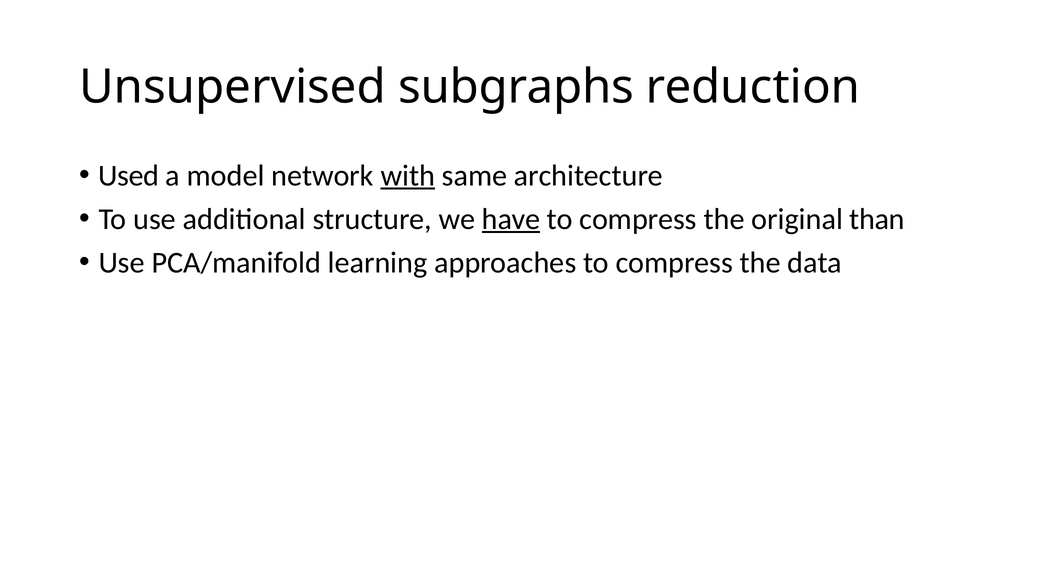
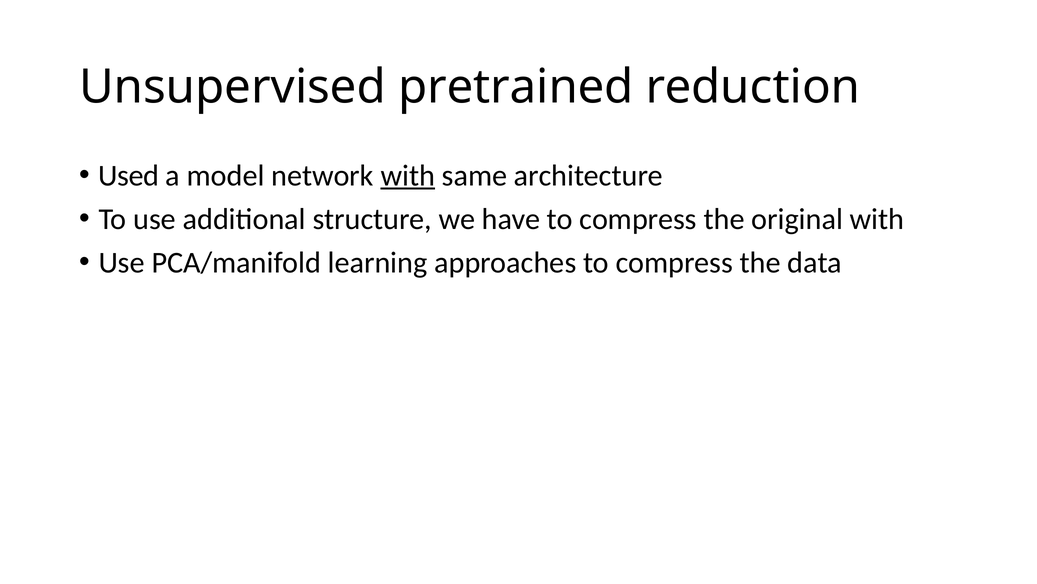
subgraphs: subgraphs -> pretrained (516, 87)
have underline: present -> none (511, 219)
original than: than -> with (877, 219)
